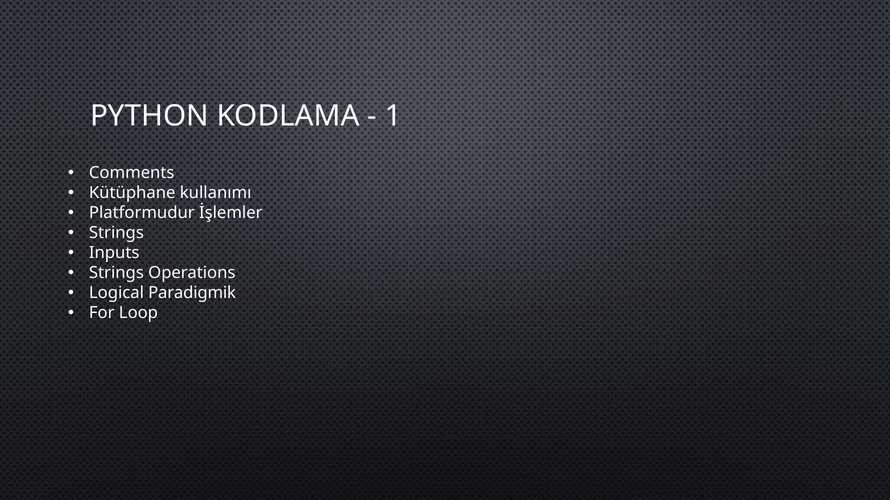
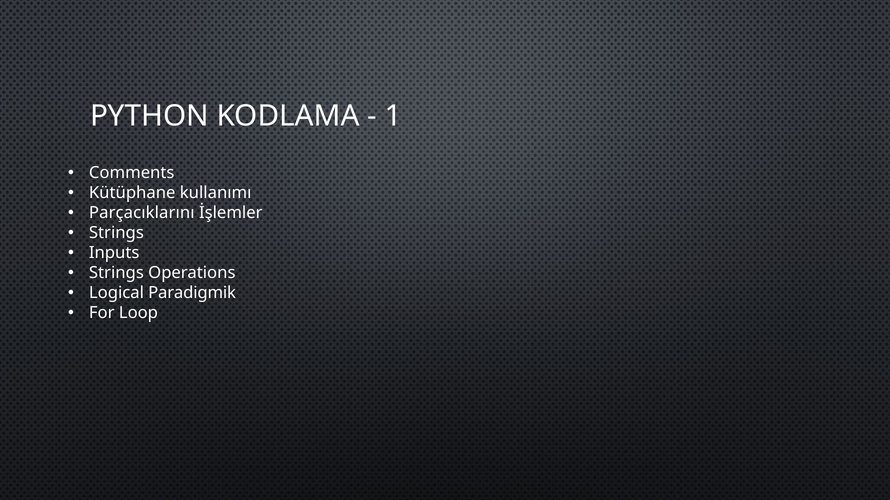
Platformudur: Platformudur -> Parçacıklarını (142, 213)
